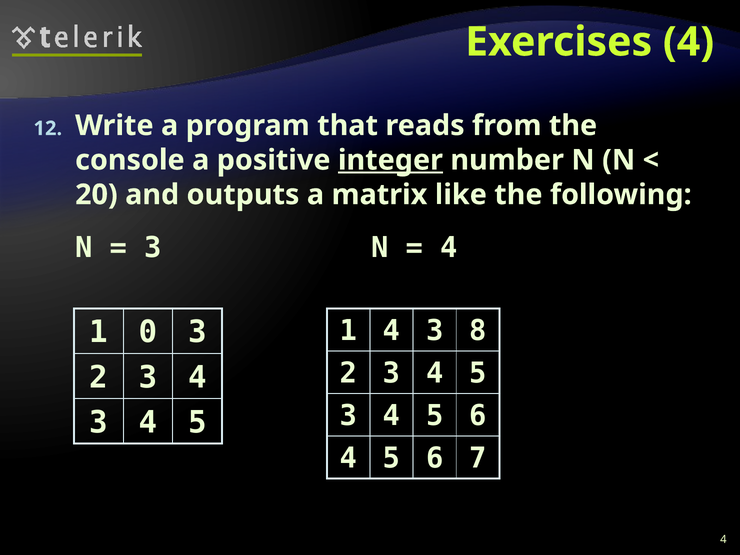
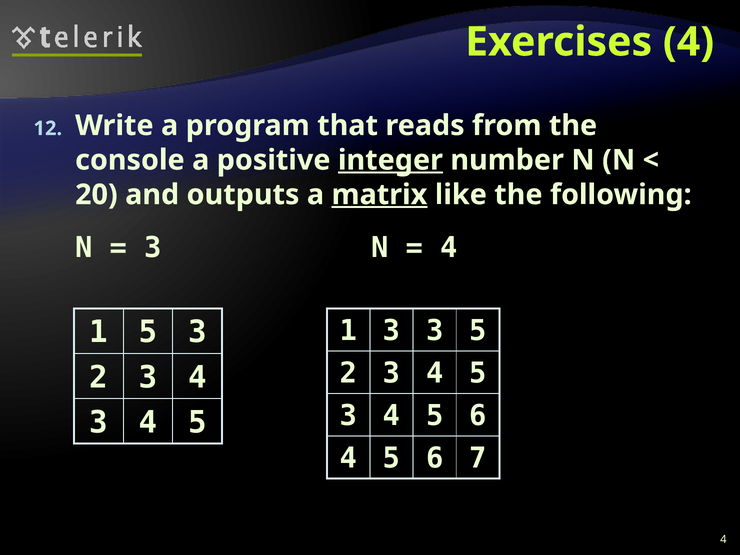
matrix underline: none -> present (379, 195)
1 4: 4 -> 3 (392, 331)
3 8: 8 -> 5 (478, 331)
1 0: 0 -> 5 (148, 332)
